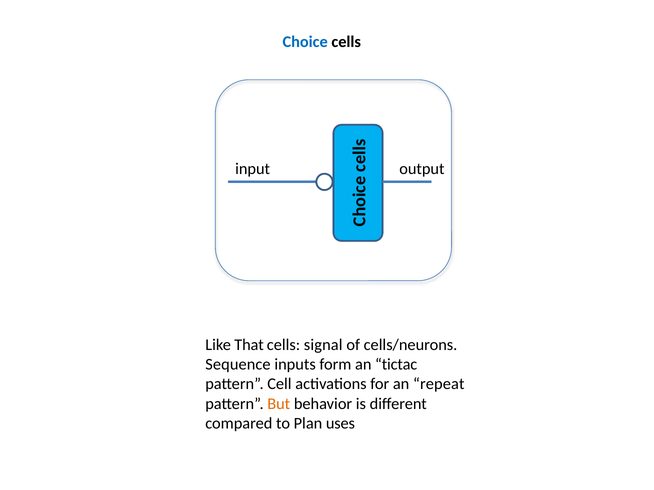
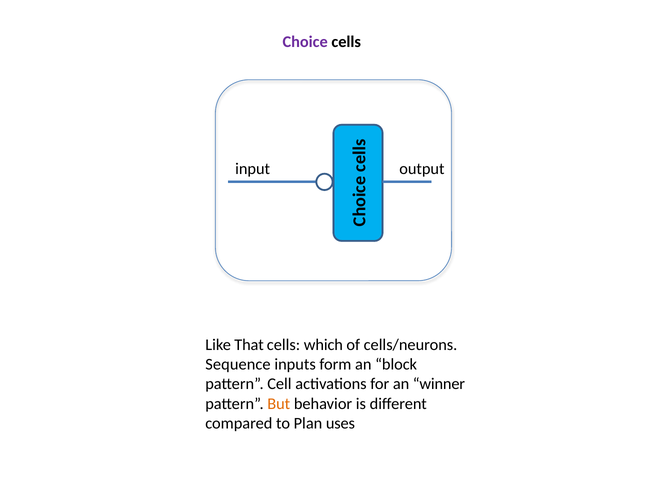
Choice colour: blue -> purple (305, 42)
signal: signal -> which (323, 345)
tictac: tictac -> block (396, 365)
repeat: repeat -> winner (439, 384)
